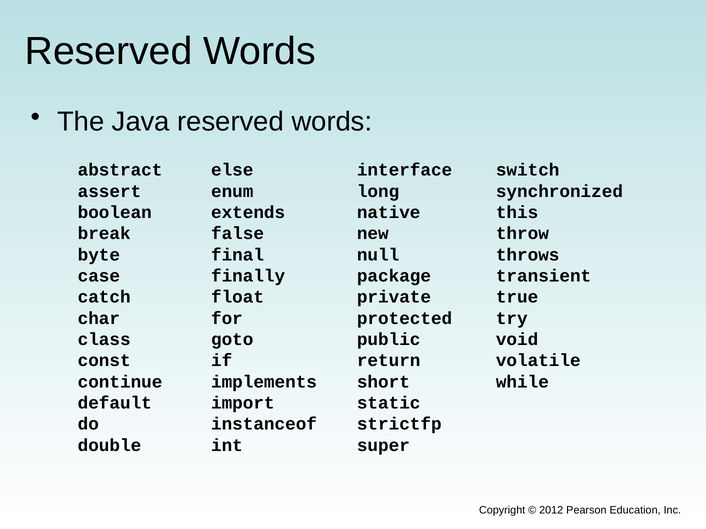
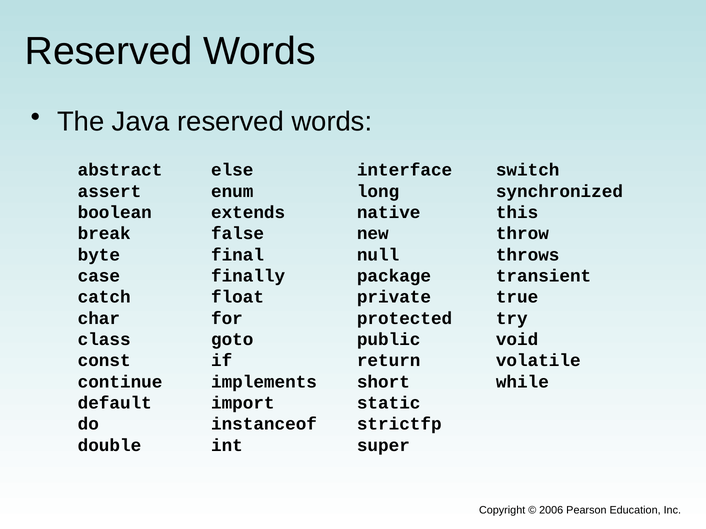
2012: 2012 -> 2006 (551, 511)
